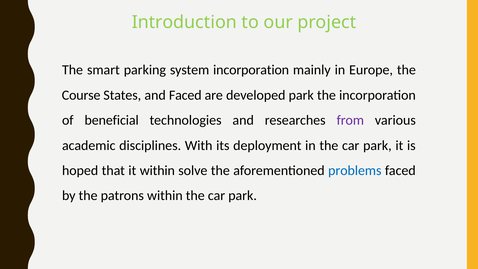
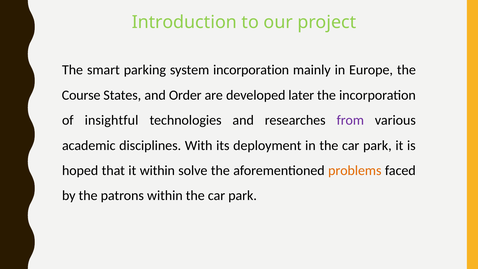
and Faced: Faced -> Order (185, 95)
developed park: park -> later (301, 95)
beneficial: beneficial -> insightful (112, 120)
problems colour: blue -> orange (355, 170)
